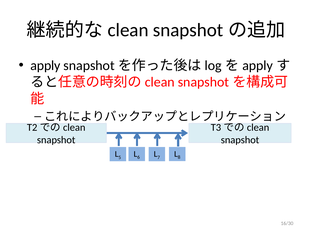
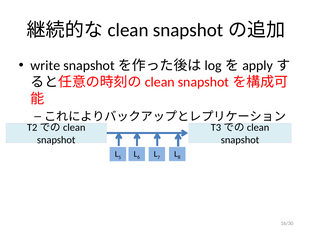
apply: apply -> write (45, 65)
